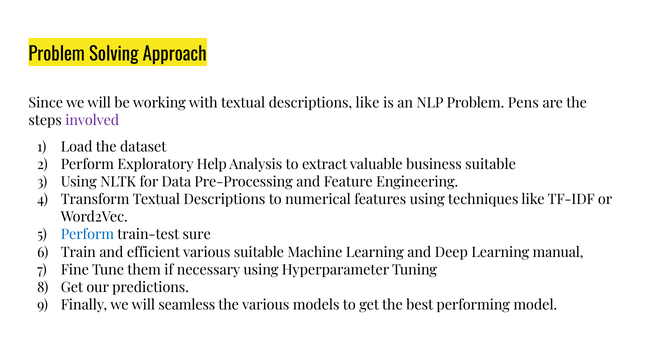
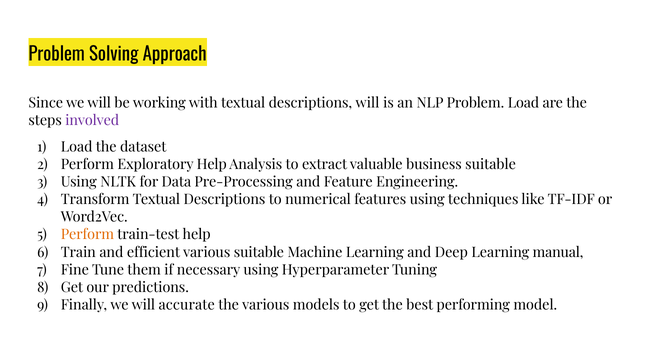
descriptions like: like -> will (368, 103)
Problem Pens: Pens -> Load (523, 103)
Perform colour: blue -> orange (87, 234)
train-test sure: sure -> help (197, 234)
seamless: seamless -> accurate (187, 305)
